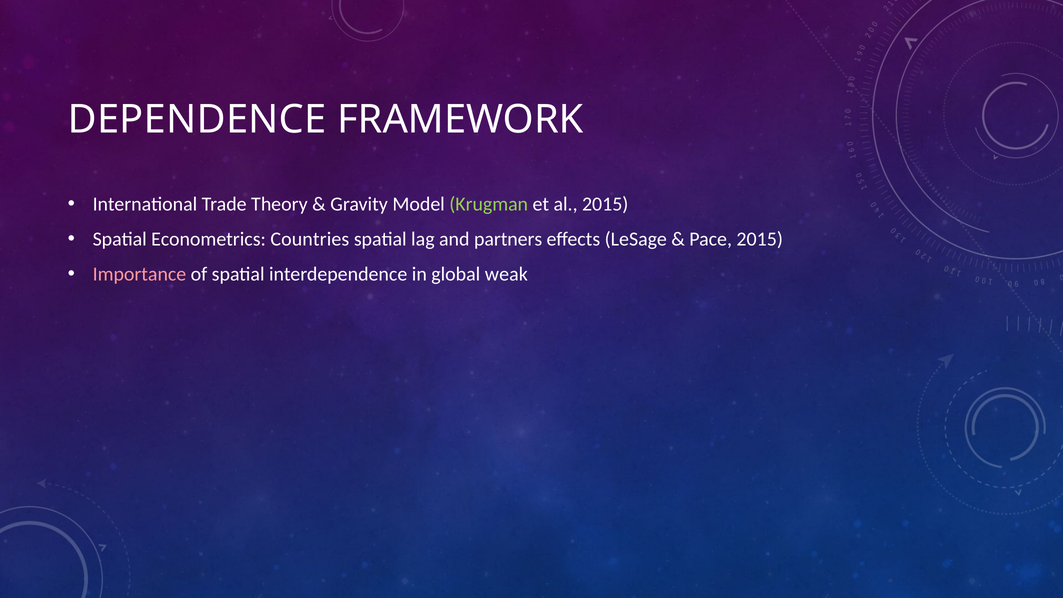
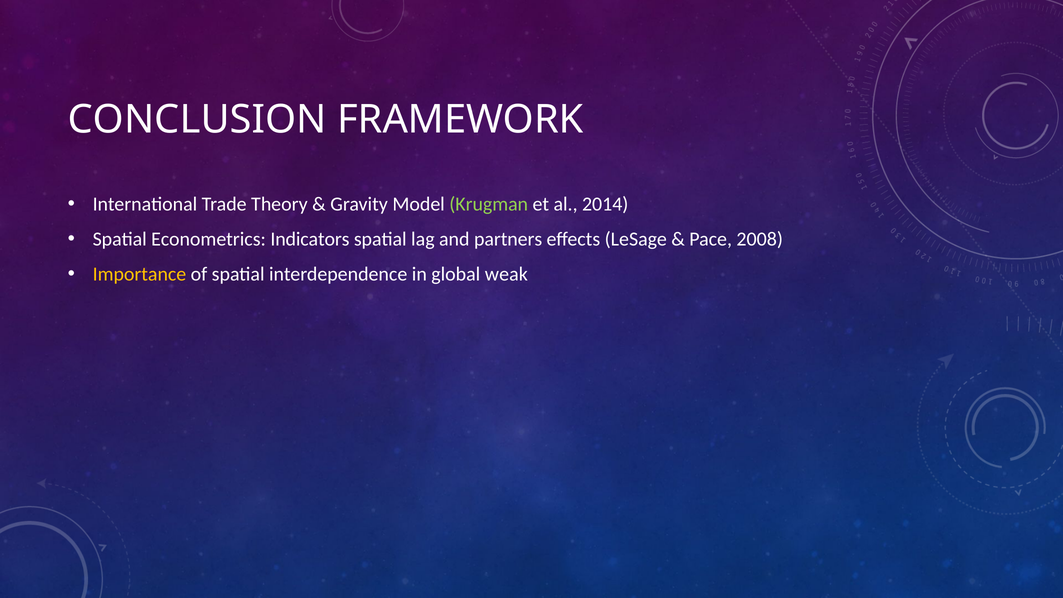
DEPENDENCE: DEPENDENCE -> CONCLUSION (197, 119)
al 2015: 2015 -> 2014 (605, 204)
Countries: Countries -> Indicators (310, 239)
Pace 2015: 2015 -> 2008 (760, 239)
Importance colour: pink -> yellow (139, 274)
